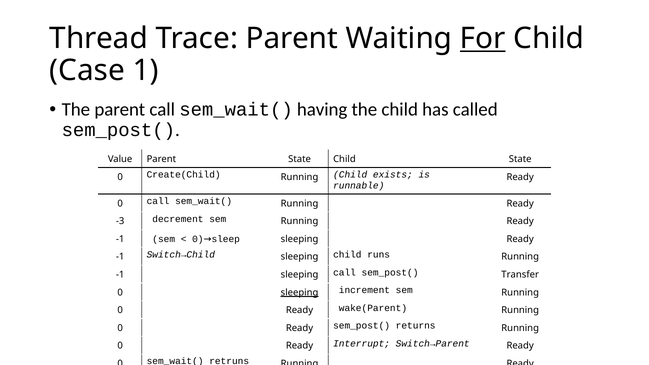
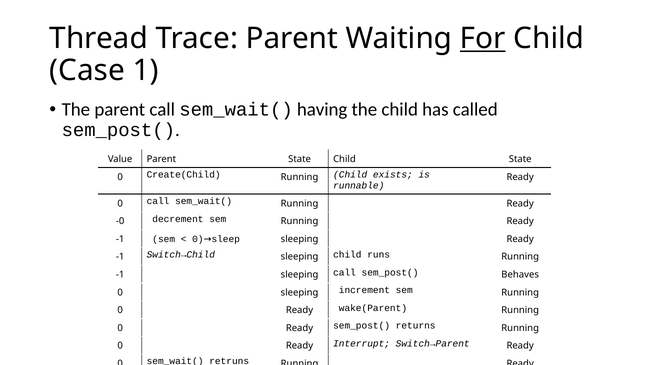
-3: -3 -> -0 (120, 221)
Transfer: Transfer -> Behaves (520, 275)
sleeping underline: present -> none (300, 292)
